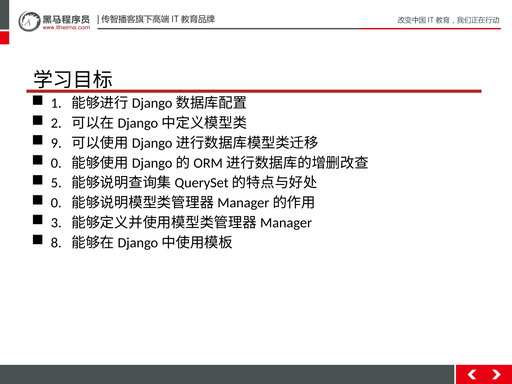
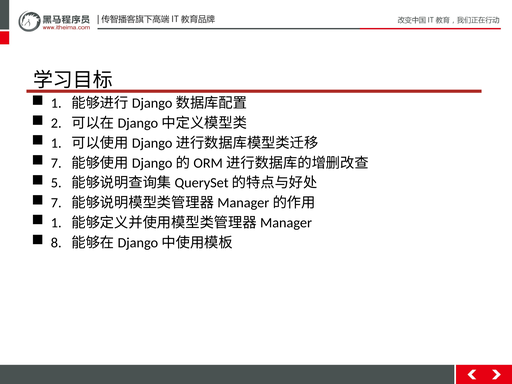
9: 9 -> 1 (56, 143)
0: 0 -> 7 (56, 163)
0: 0 -> 7 (56, 203)
3: 3 -> 1 (56, 223)
